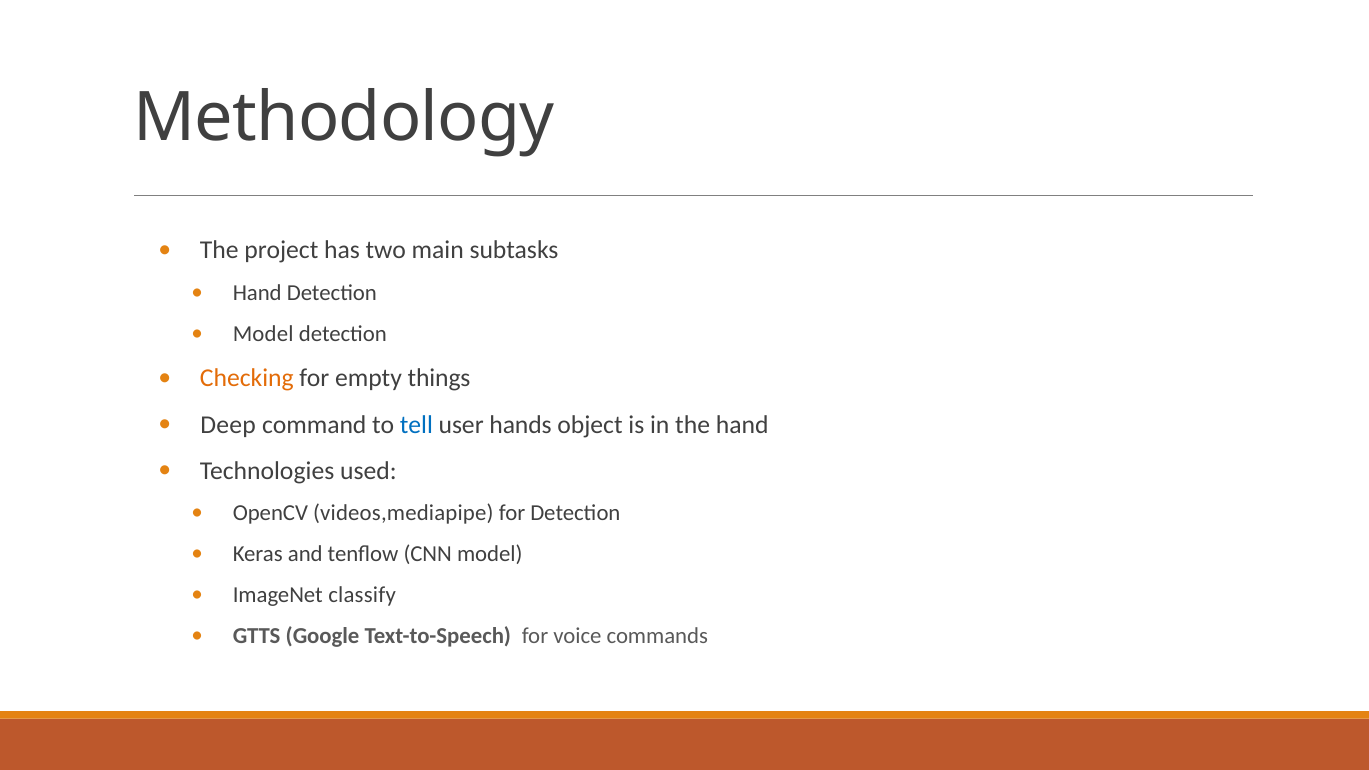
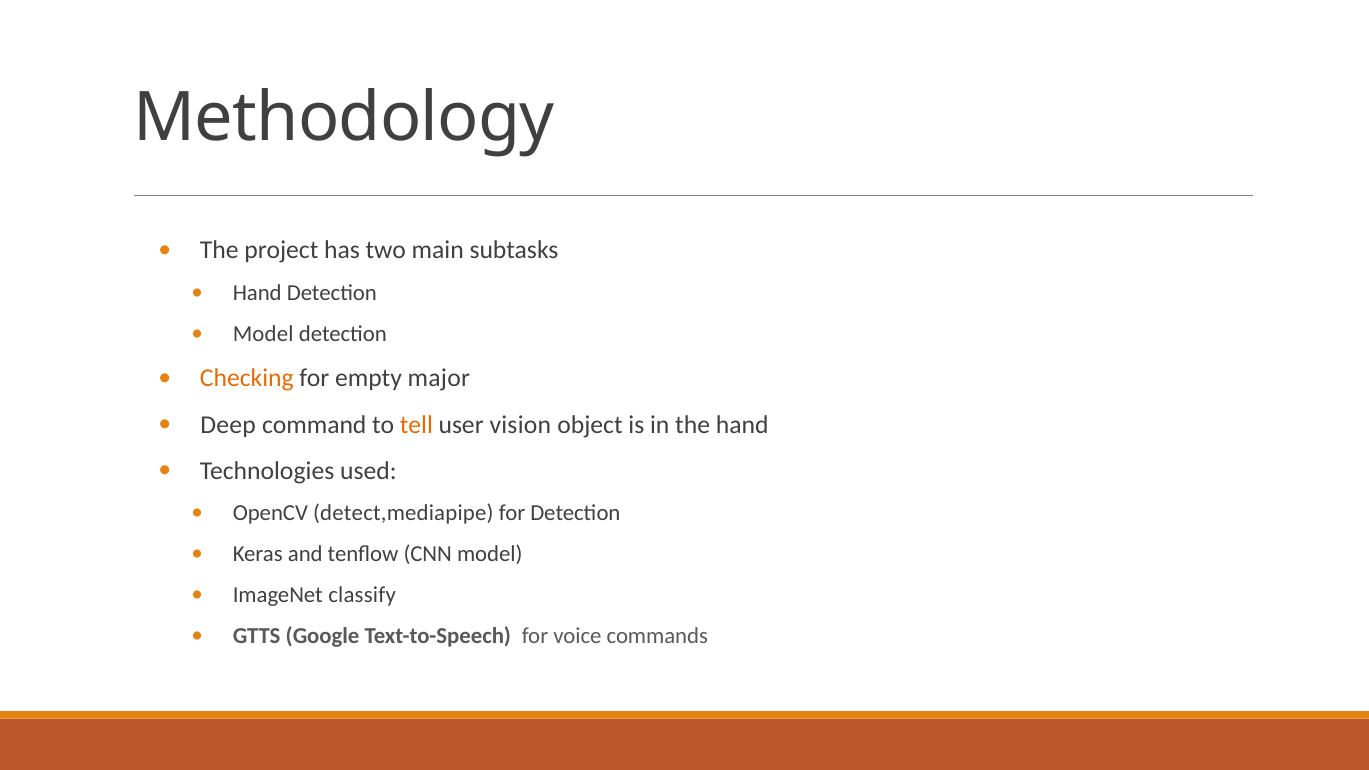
things: things -> major (439, 378)
tell colour: blue -> orange (416, 425)
hands: hands -> vision (520, 425)
videos,mediapipe: videos,mediapipe -> detect,mediapipe (403, 513)
